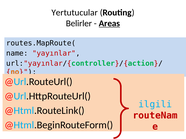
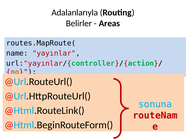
Yertutucular: Yertutucular -> Adalanlarıyla (75, 13)
Areas underline: present -> none (109, 23)
ilgili: ilgili -> sonuna (155, 105)
